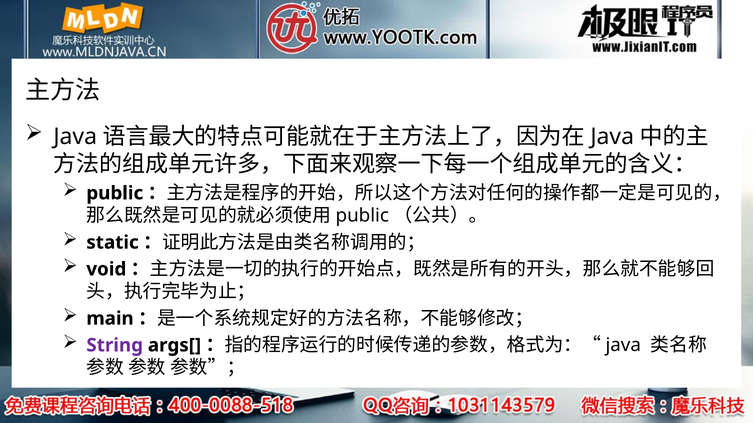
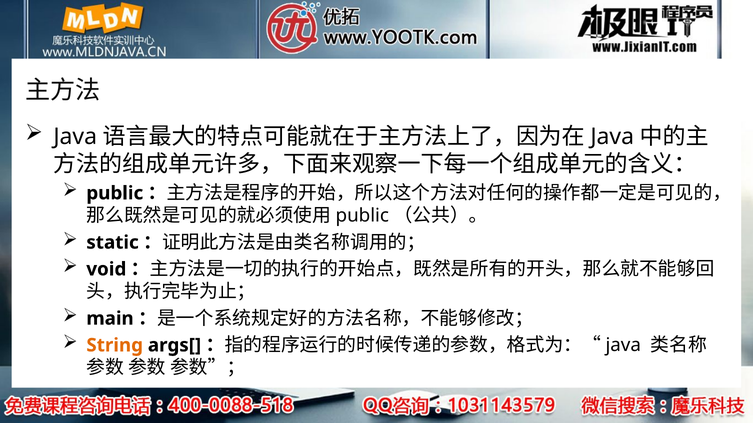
String colour: purple -> orange (115, 346)
